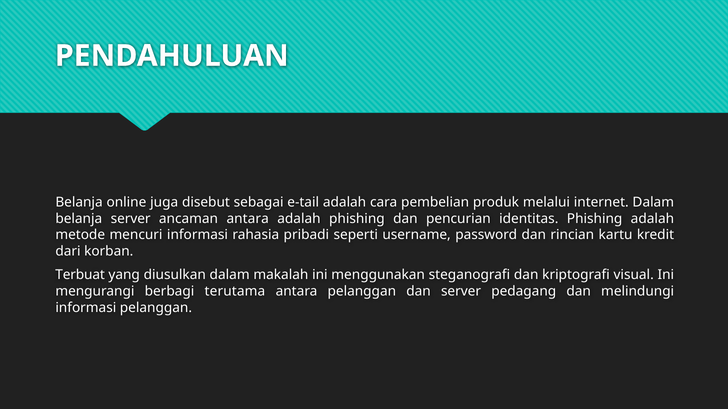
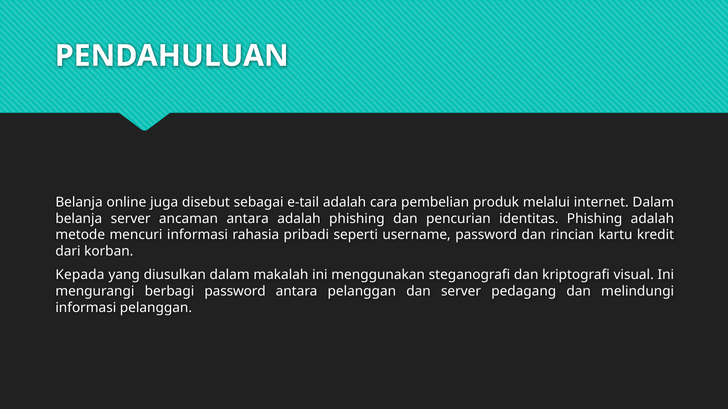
Terbuat: Terbuat -> Kepada (80, 275)
berbagi terutama: terutama -> password (235, 292)
